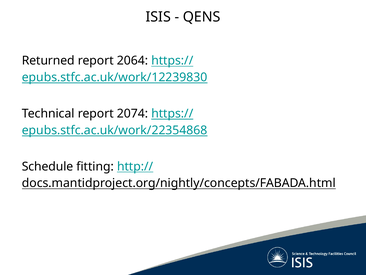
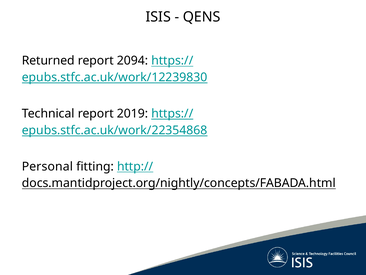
2064: 2064 -> 2094 (133, 61)
2074: 2074 -> 2019 (133, 113)
Schedule: Schedule -> Personal (47, 166)
